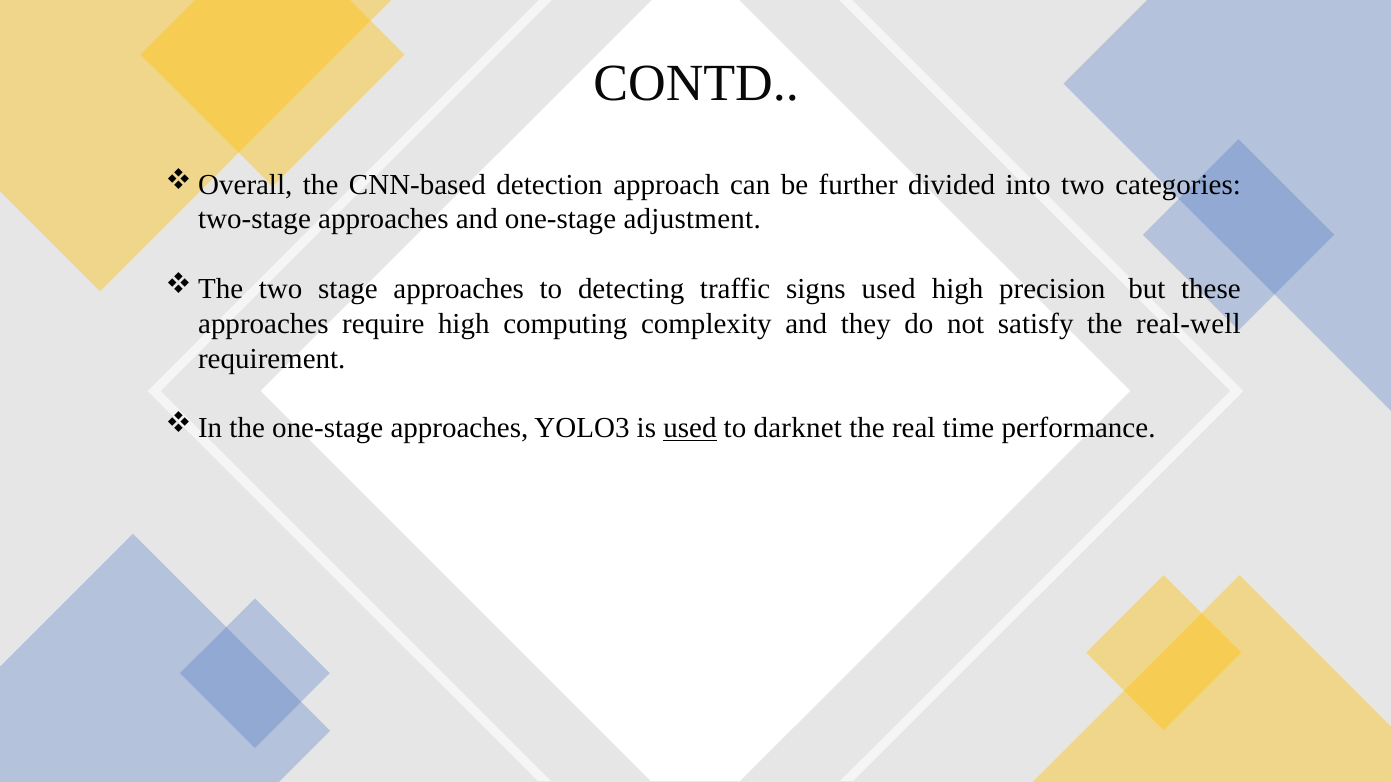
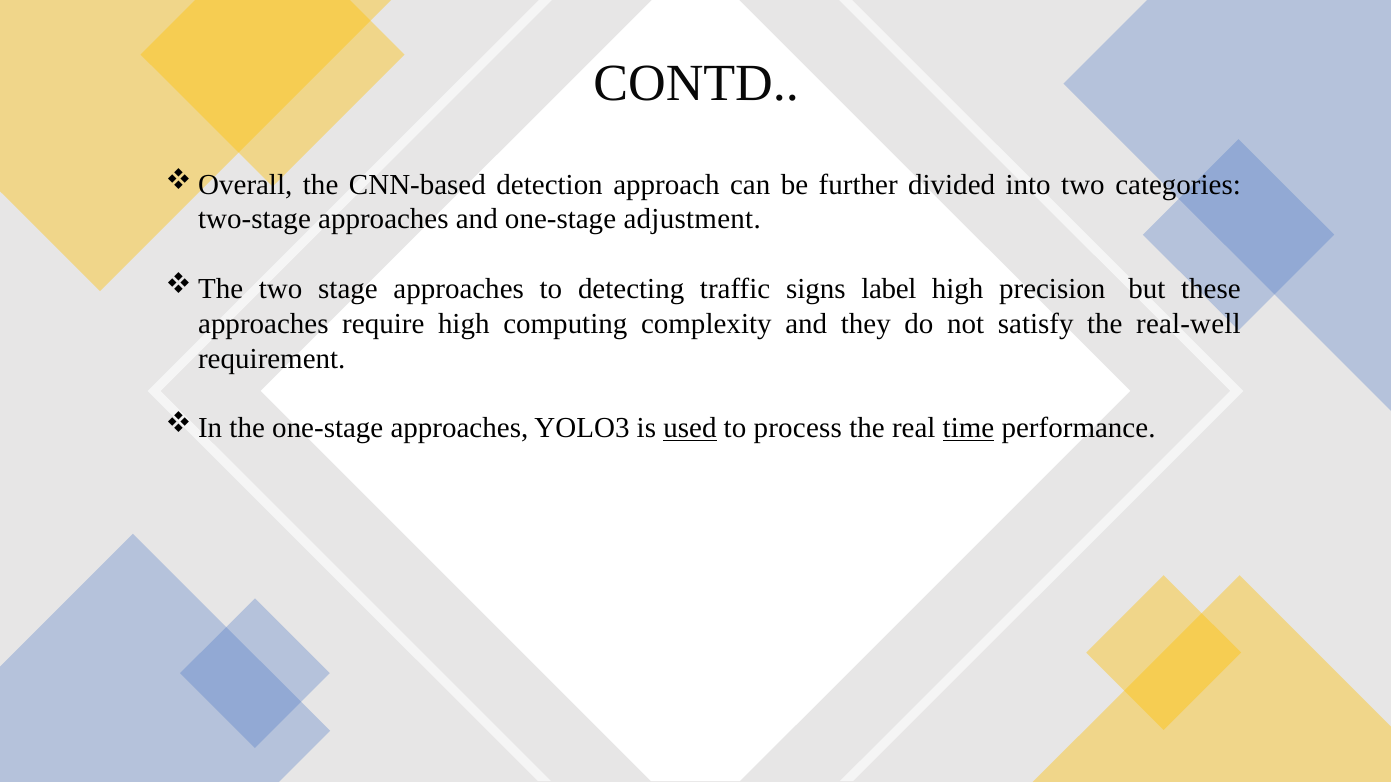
signs used: used -> label (889, 289)
darknet: darknet -> process (798, 428)
time underline: none -> present (968, 428)
